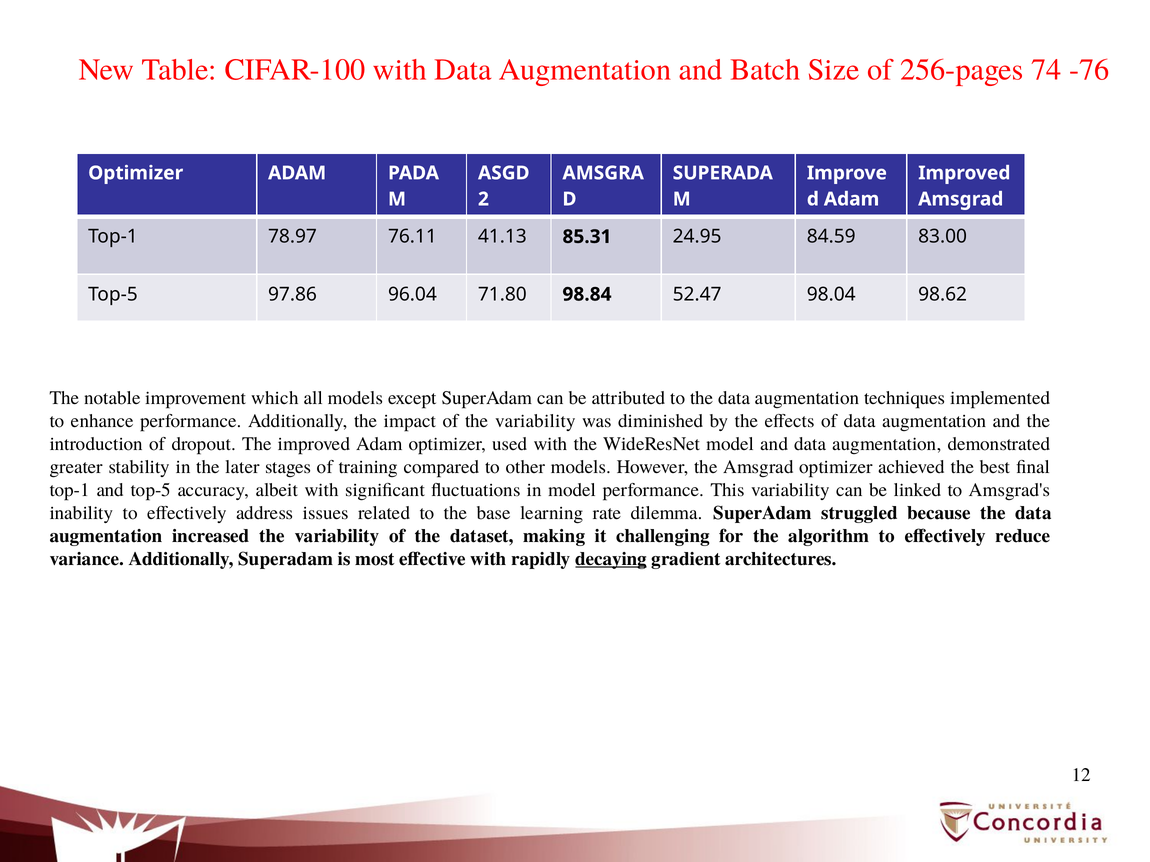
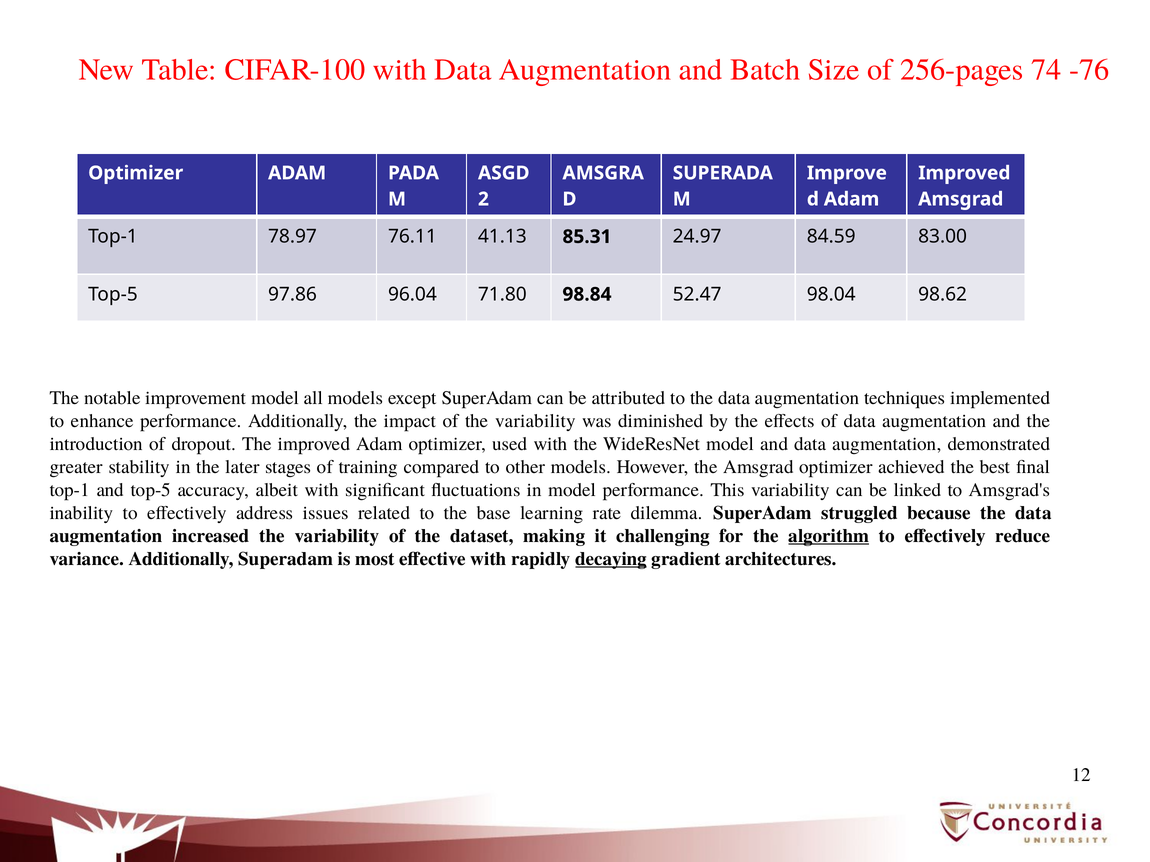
24.95: 24.95 -> 24.97 (697, 237)
improvement which: which -> model (275, 398)
algorithm underline: none -> present (829, 536)
